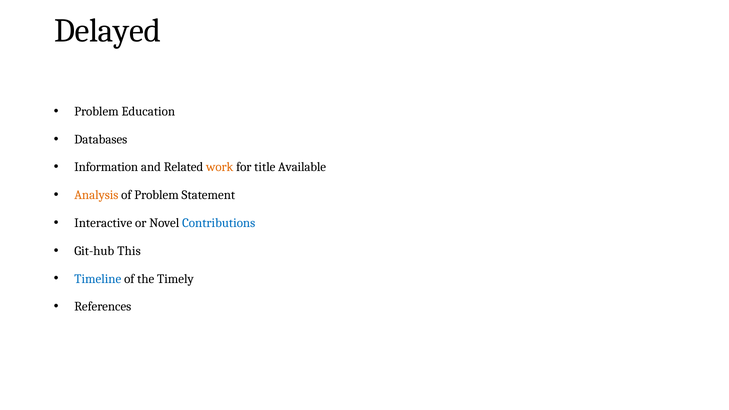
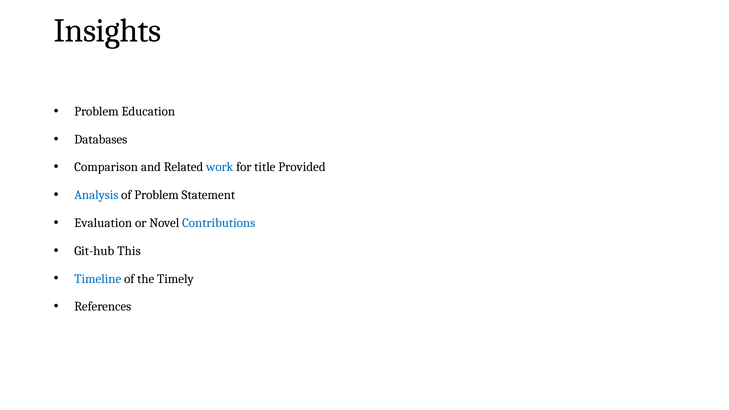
Delayed: Delayed -> Insights (108, 31)
Information: Information -> Comparison (106, 167)
work colour: orange -> blue (220, 167)
Available: Available -> Provided (302, 167)
Analysis colour: orange -> blue (96, 195)
Interactive: Interactive -> Evaluation (103, 223)
